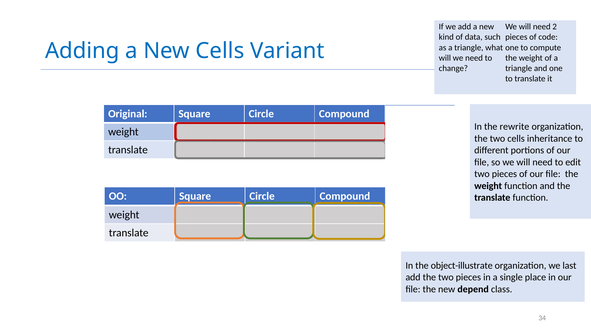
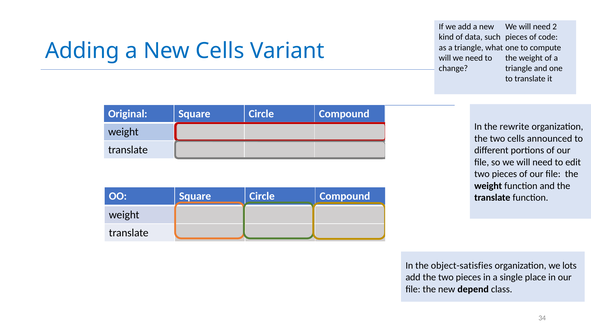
inheritance: inheritance -> announced (550, 138)
object-illustrate: object-illustrate -> object-satisfies (462, 265)
last: last -> lots (569, 265)
